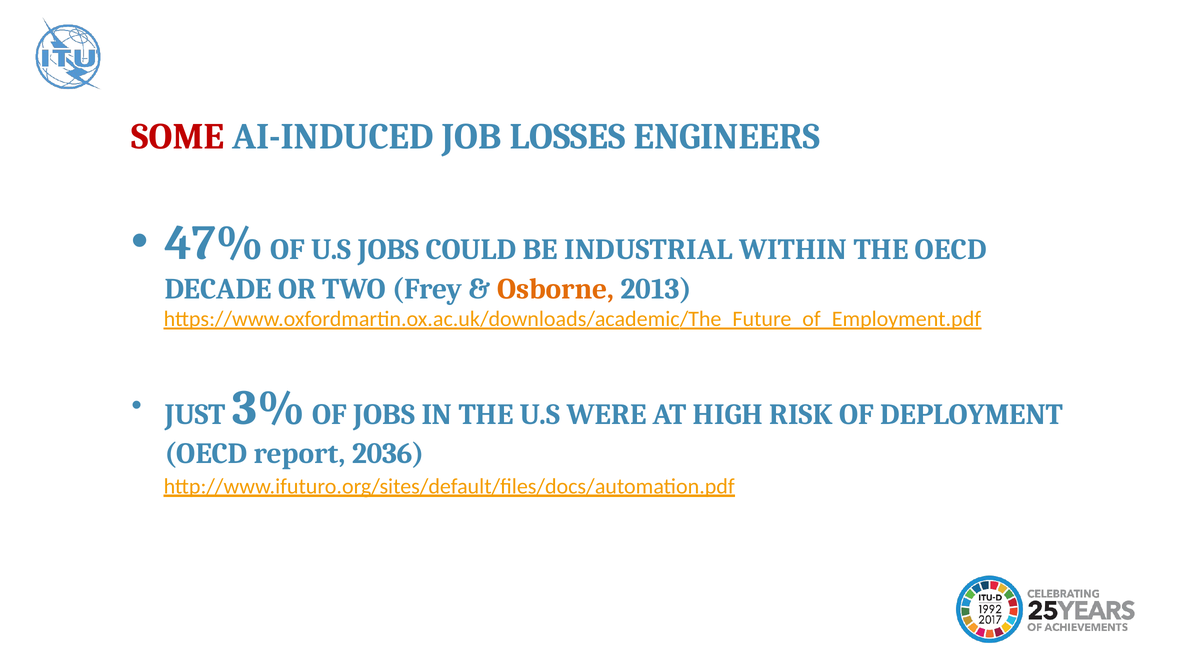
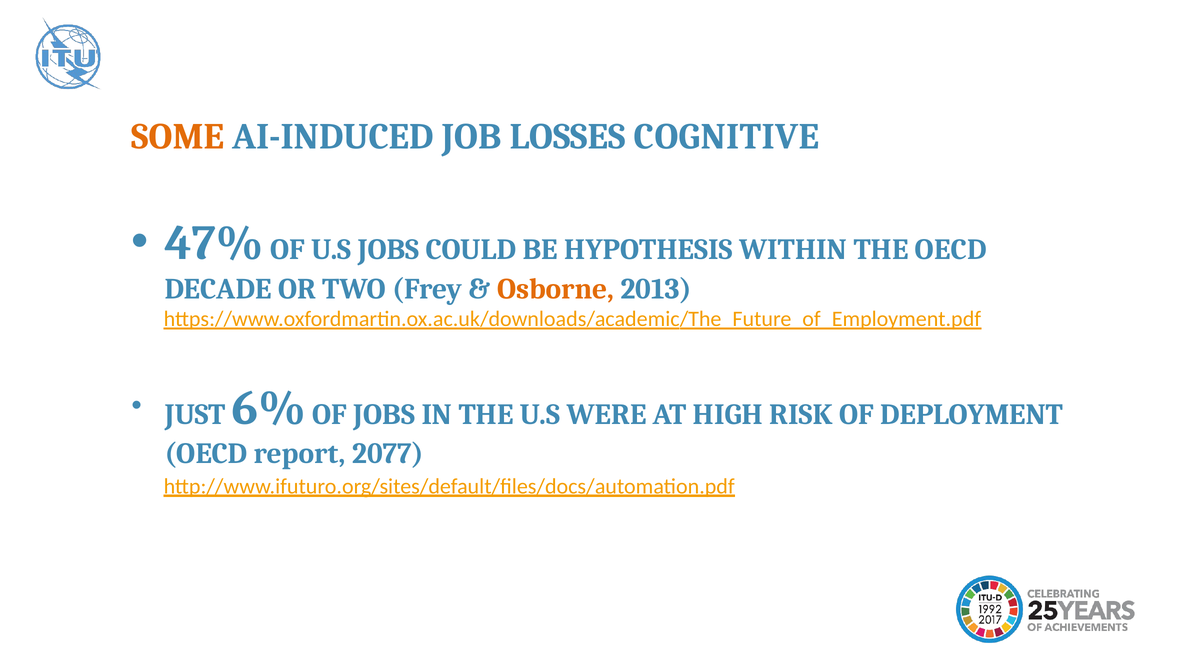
SOME colour: red -> orange (178, 137)
ENGINEERS: ENGINEERS -> COGNITIVE (727, 137)
INDUSTRIAL: INDUSTRIAL -> HYPOTHESIS (649, 250)
3%: 3% -> 6% (269, 408)
2036: 2036 -> 2077 (388, 454)
